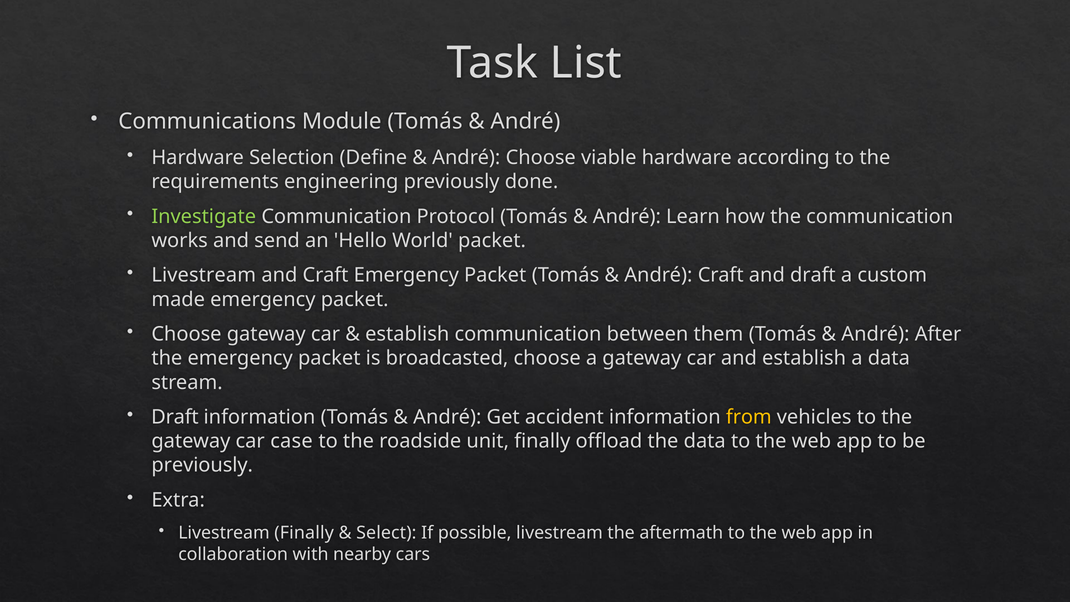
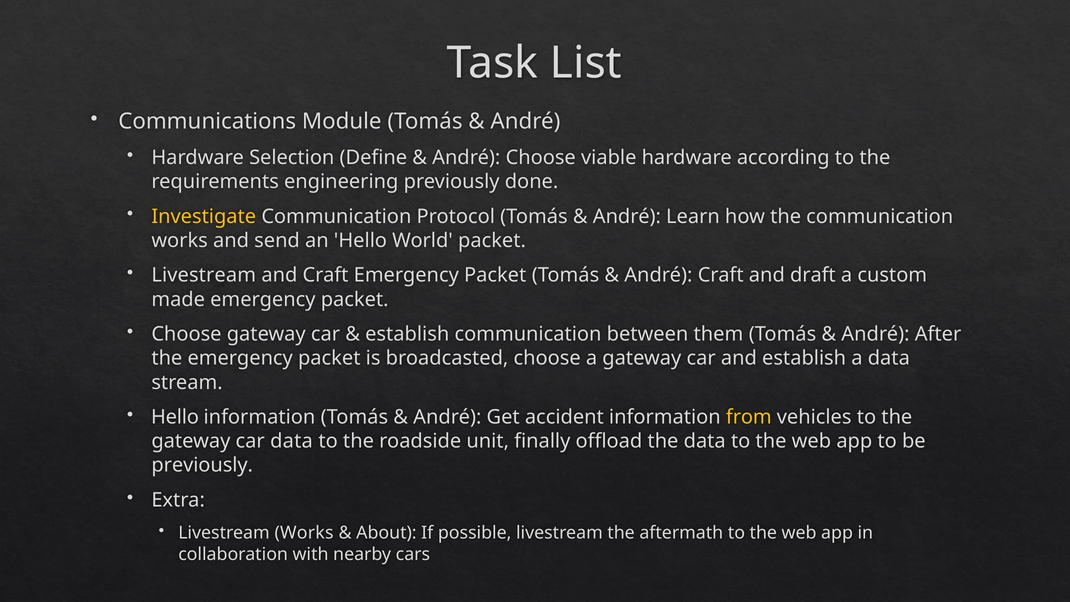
Investigate colour: light green -> yellow (204, 216)
Draft: Draft -> Hello (175, 417)
car case: case -> data (291, 441)
Livestream Finally: Finally -> Works (304, 533)
Select: Select -> About (386, 533)
